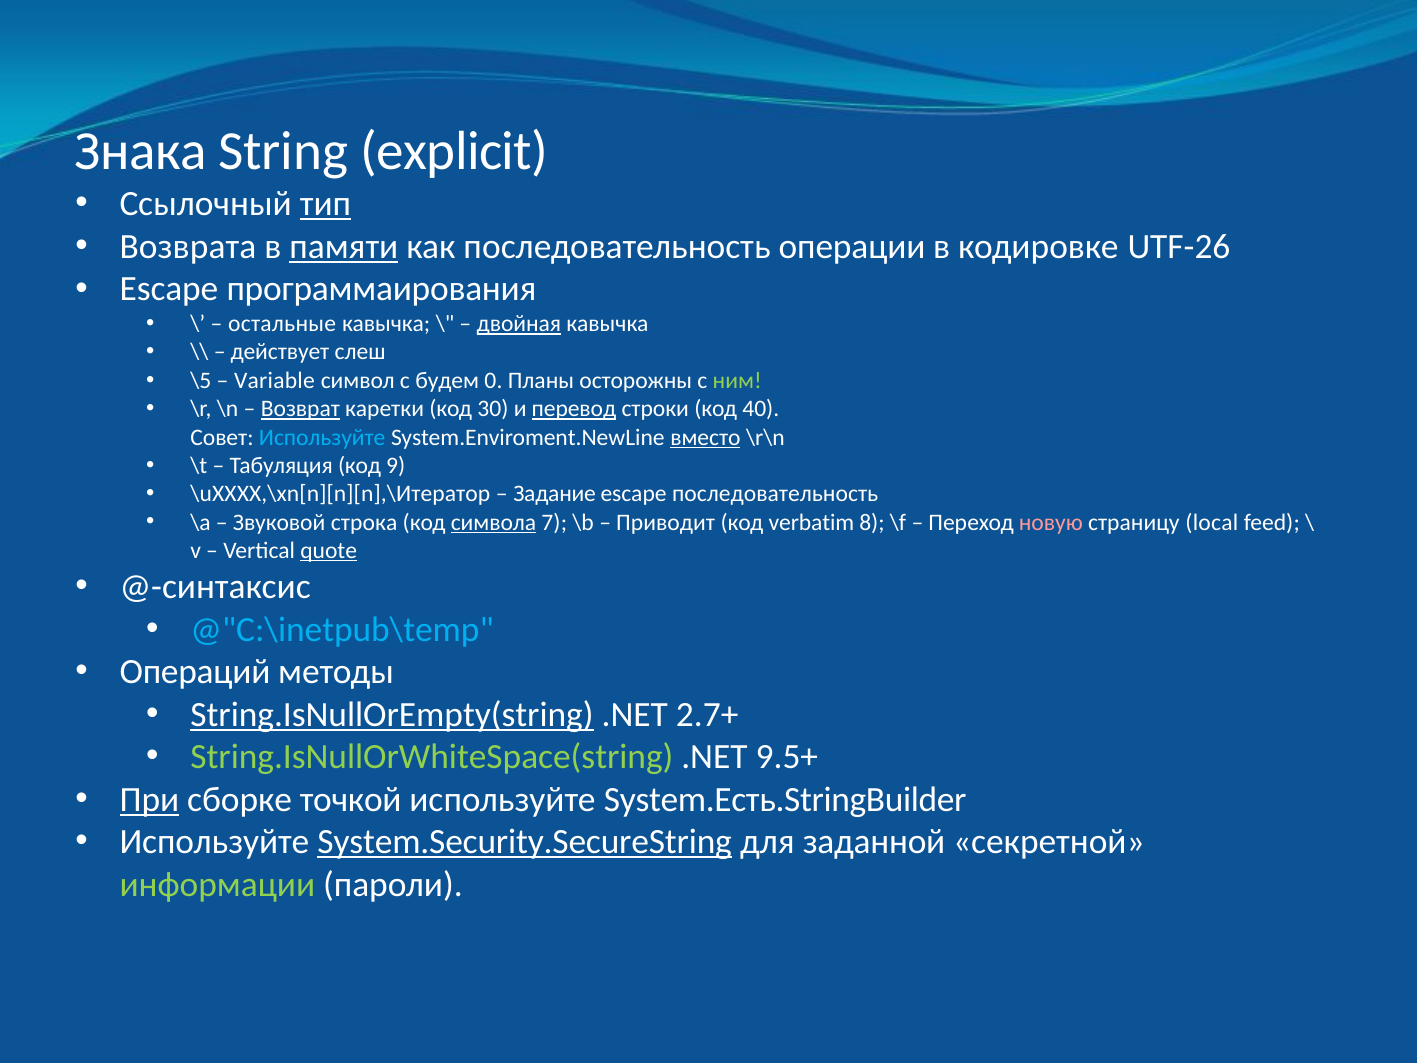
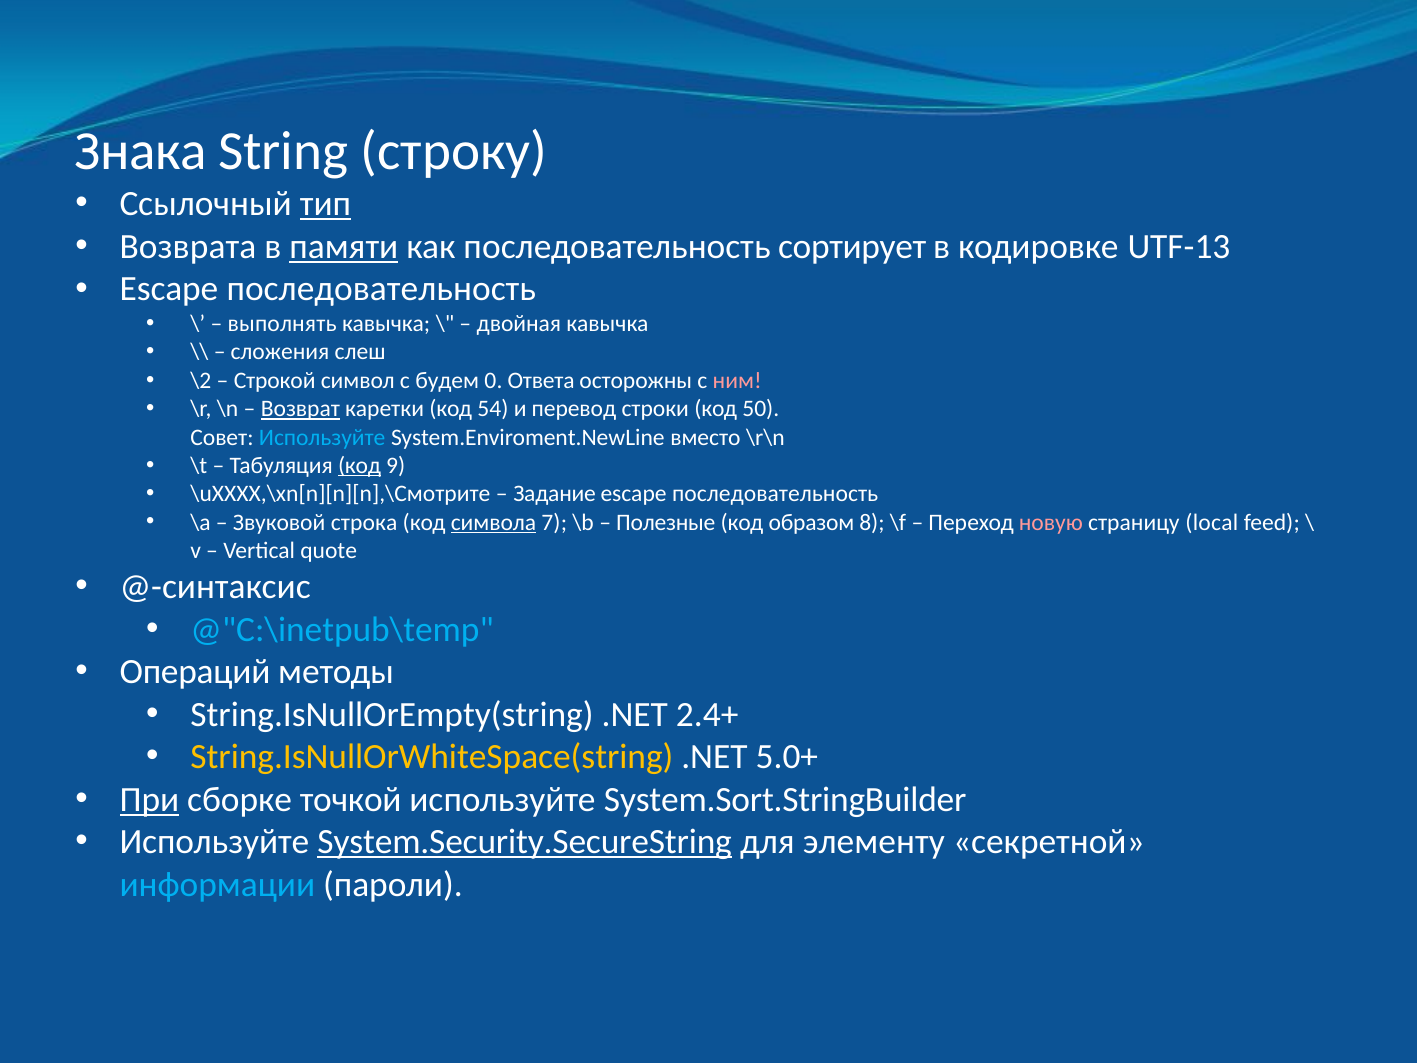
explicit: explicit -> строку (454, 151)
операции: операции -> сортирует (852, 247)
UTF-26: UTF-26 -> UTF-13 (1179, 247)
программаирования: программаирования -> последовательность (381, 289)
остальные: остальные -> выполнять (282, 324)
двойная underline: present -> none (519, 324)
действует: действует -> сложения (280, 352)
\5: \5 -> \2 (201, 380)
Variable: Variable -> Строкой (275, 380)
Планы: Планы -> Ответа (541, 380)
ним colour: light green -> pink (737, 380)
30: 30 -> 54 (493, 409)
перевод underline: present -> none (574, 409)
40: 40 -> 50 (761, 409)
вместо underline: present -> none (705, 437)
код underline: none -> present (360, 465)
\uXXXX,\xn[n][n][n],\Итератор: \uXXXX,\xn[n][n][n],\Итератор -> \uXXXX,\xn[n][n][n],\Смотрите (340, 494)
Приводит: Приводит -> Полезные (666, 522)
verbatim: verbatim -> образом (811, 522)
quote underline: present -> none (329, 550)
String.IsNullOrEmpty(string underline: present -> none (392, 714)
2.7+: 2.7+ -> 2.4+ (707, 714)
String.IsNullOrWhiteSpace(string colour: light green -> yellow (432, 757)
9.5+: 9.5+ -> 5.0+ (787, 757)
System.Есть.StringBuilder: System.Есть.StringBuilder -> System.Sort.StringBuilder (785, 799)
заданной: заданной -> элементу (874, 842)
информации colour: light green -> light blue (217, 884)
